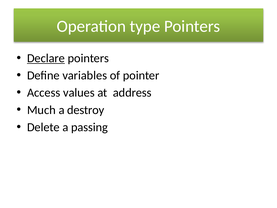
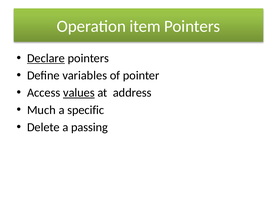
type: type -> item (145, 26)
values underline: none -> present (79, 93)
destroy: destroy -> specific (86, 110)
